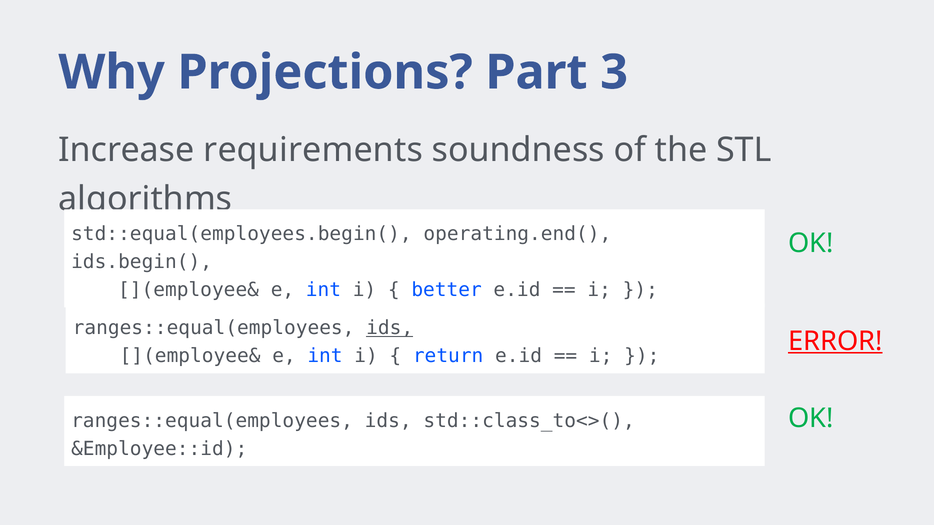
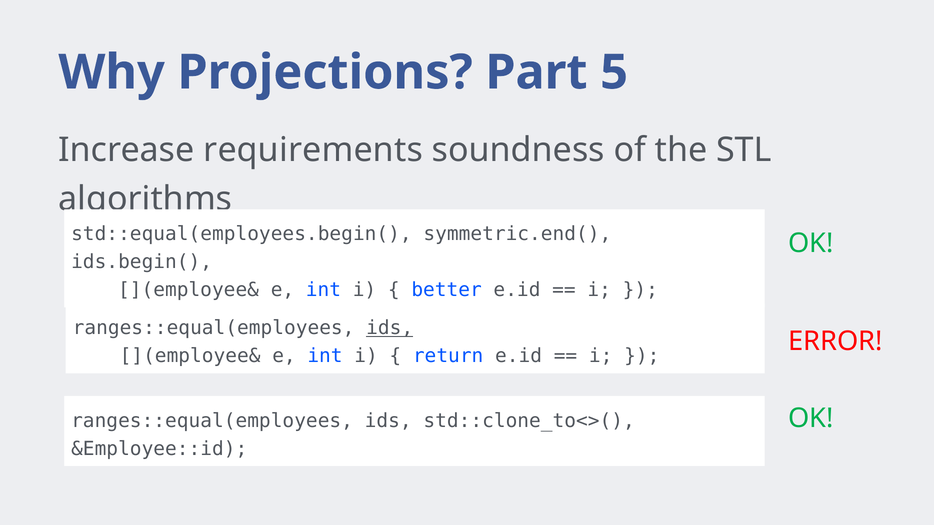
3: 3 -> 5 (614, 72)
operating.end(: operating.end( -> symmetric.end( (517, 234)
ERROR underline: present -> none (835, 341)
std::class_to<>(: std::class_to<>( -> std::clone_to<>( (529, 421)
